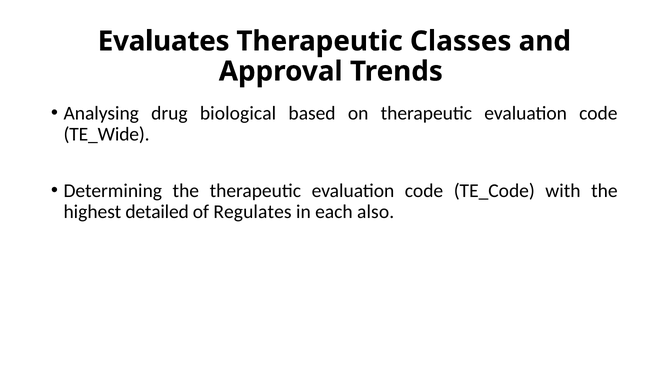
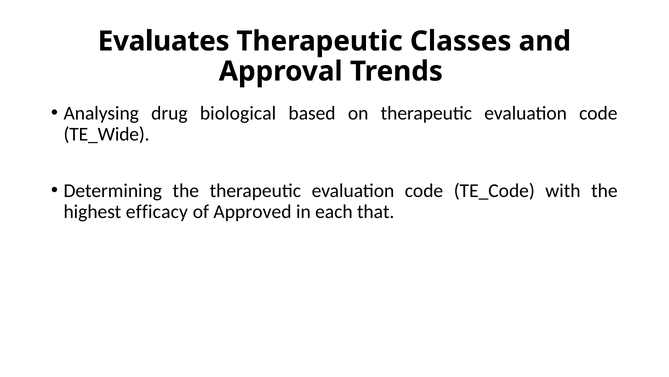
detailed: detailed -> efficacy (157, 211)
Regulates: Regulates -> Approved (252, 211)
also: also -> that (376, 211)
